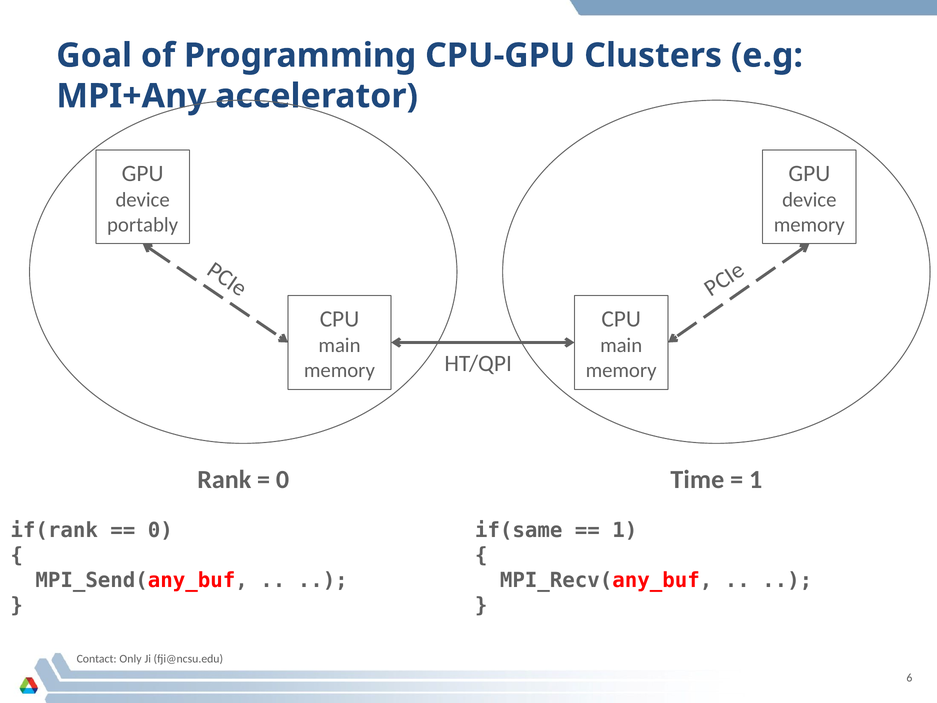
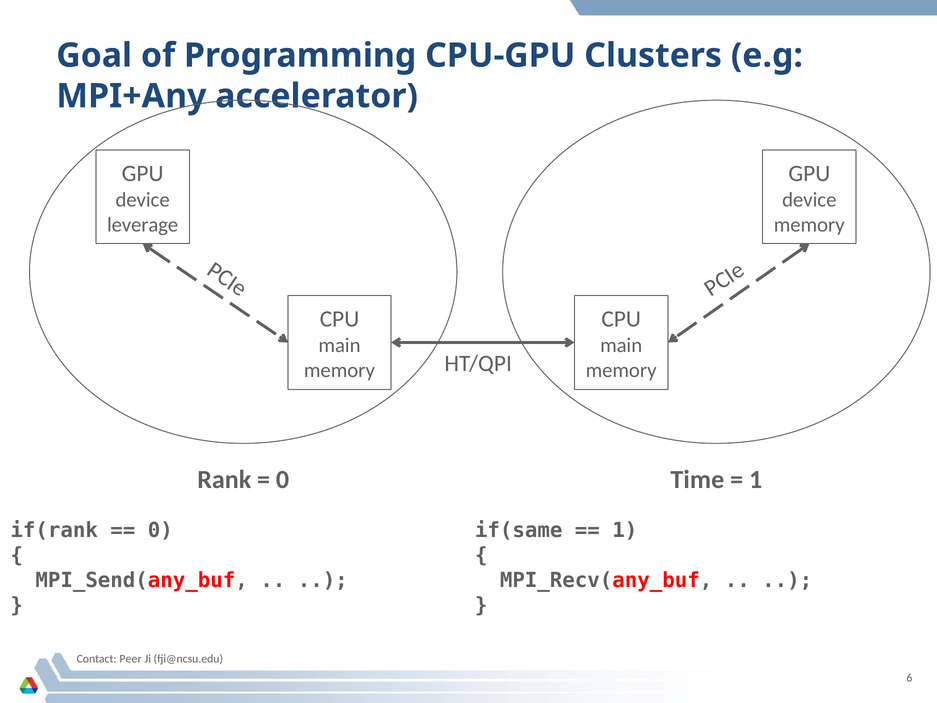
portably: portably -> leverage (143, 225)
Only: Only -> Peer (131, 659)
